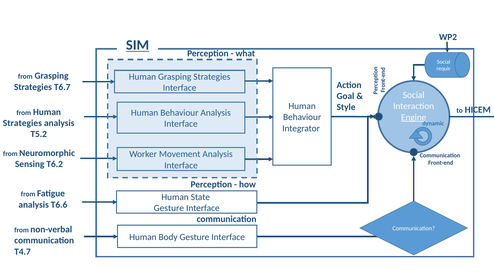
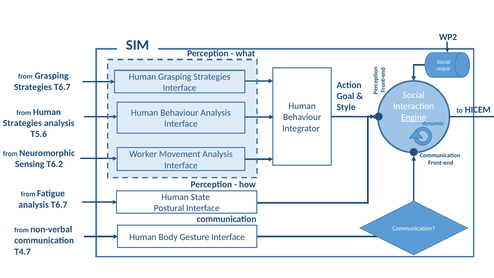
SIM underline: present -> none (138, 45)
T5.2: T5.2 -> T5.6 (39, 134)
analysis T6.6: T6.6 -> T6.7 (59, 205)
Gesture: Gesture -> Postural (169, 208)
